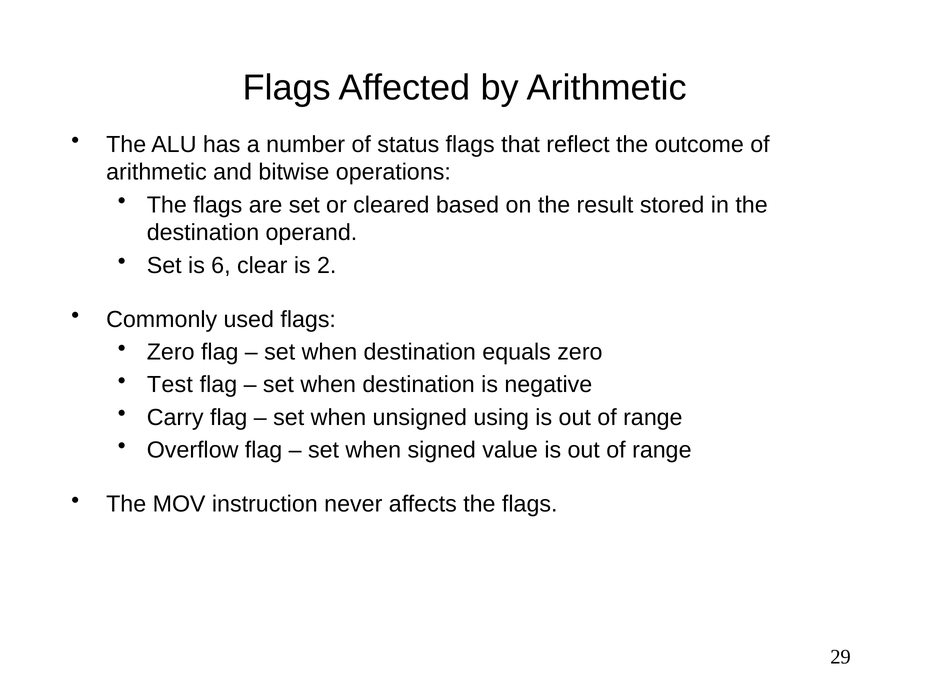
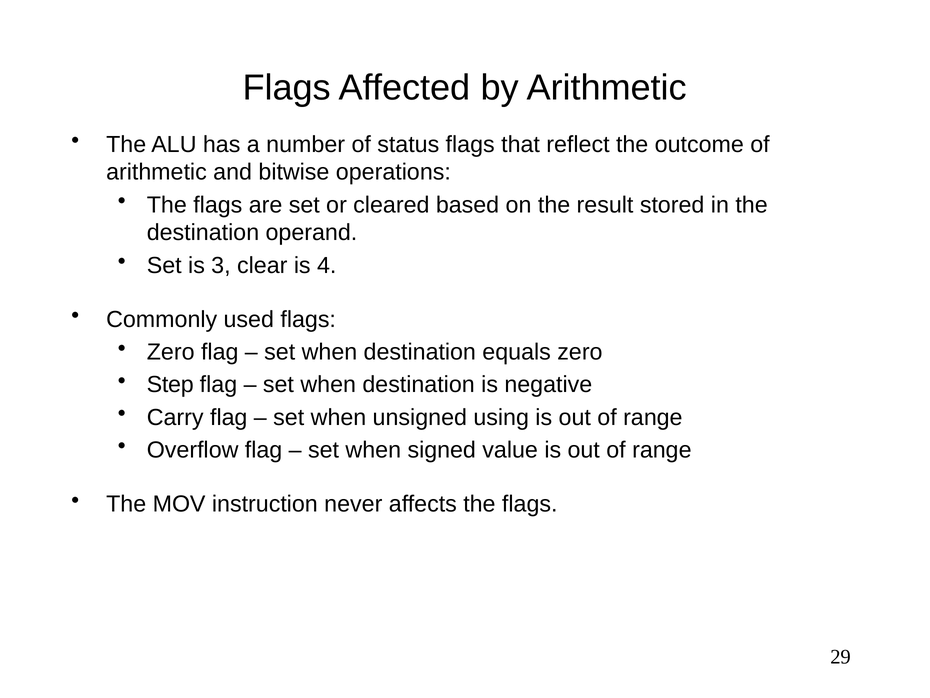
6: 6 -> 3 (221, 265)
2: 2 -> 4 (327, 265)
Test: Test -> Step (170, 385)
